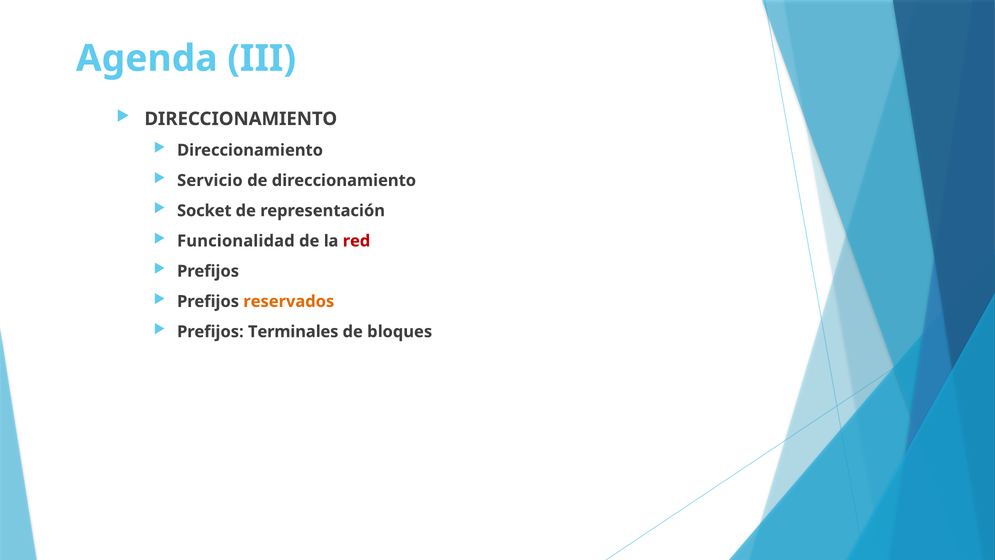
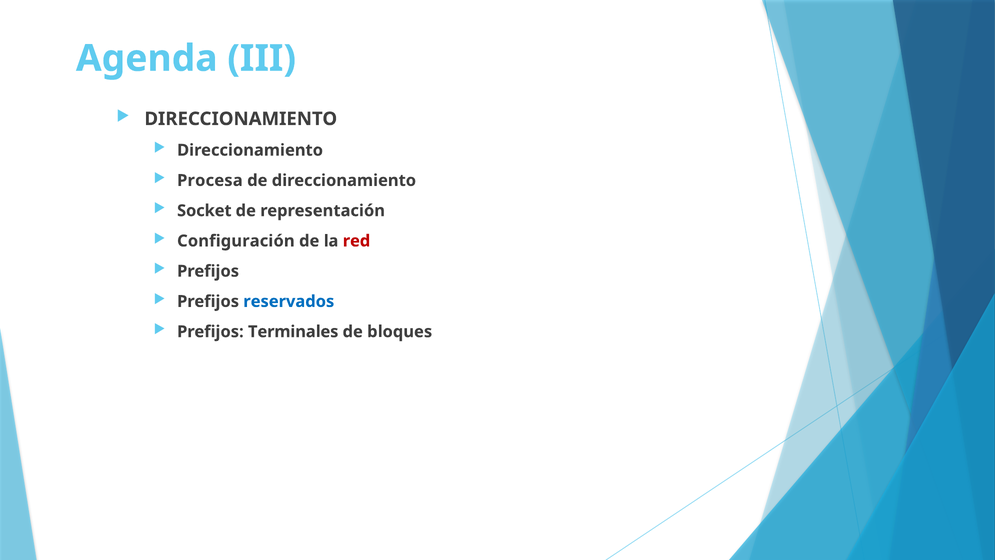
Servicio: Servicio -> Procesa (210, 180)
Funcionalidad: Funcionalidad -> Configuración (236, 241)
reservados colour: orange -> blue (289, 301)
